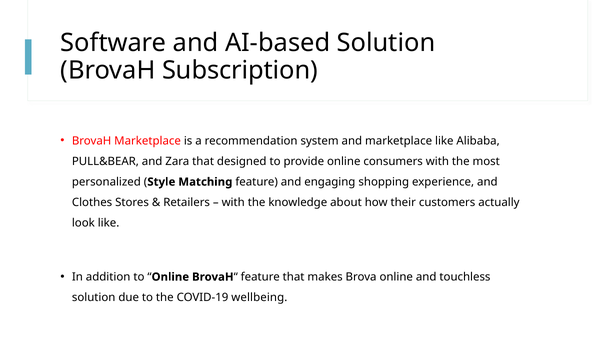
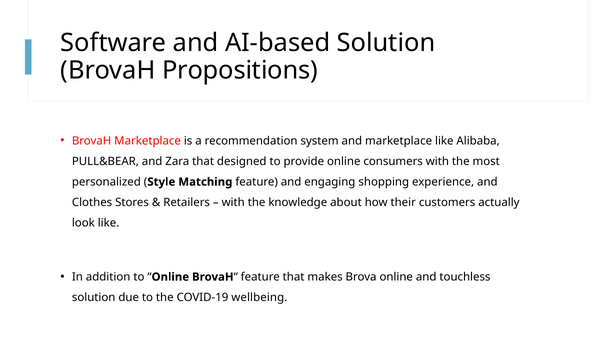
Subscription: Subscription -> Propositions (240, 71)
